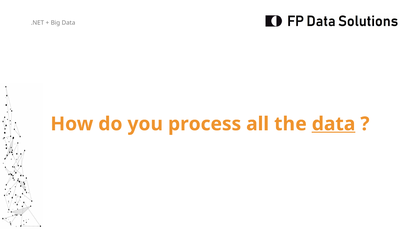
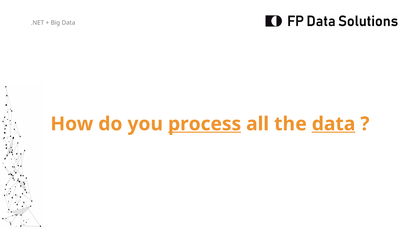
process underline: none -> present (205, 124)
